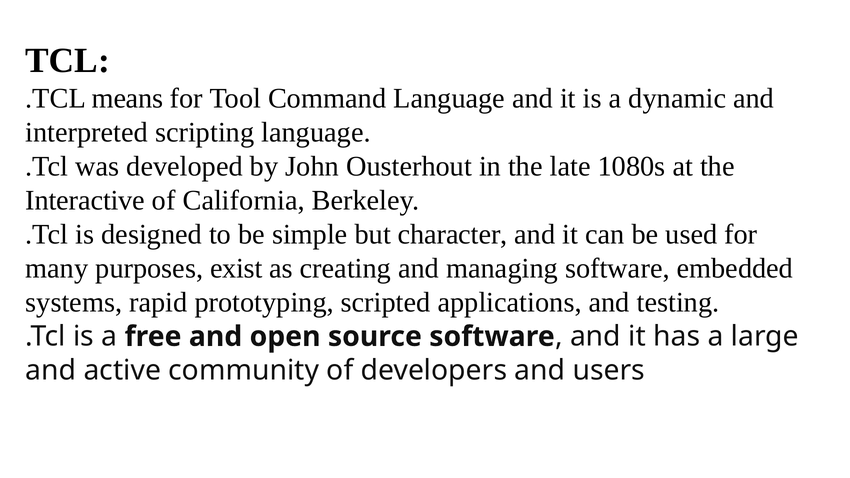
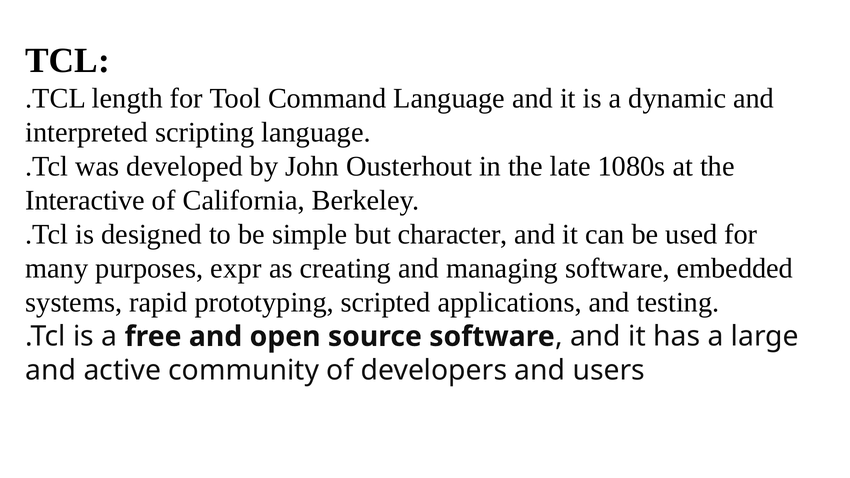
means: means -> length (127, 99)
exist: exist -> expr (236, 269)
